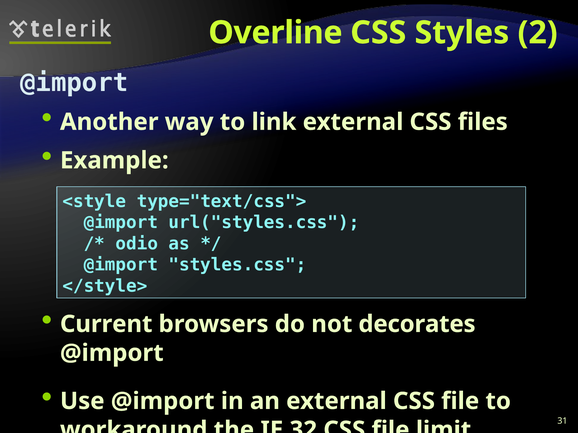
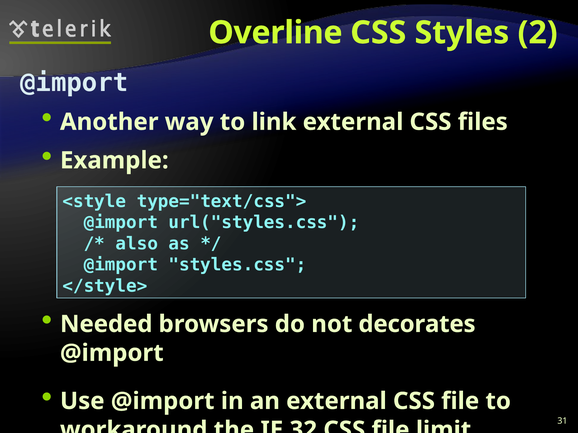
odio: odio -> also (137, 244)
Current: Current -> Needed (106, 324)
